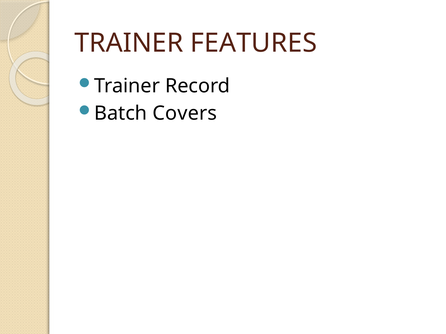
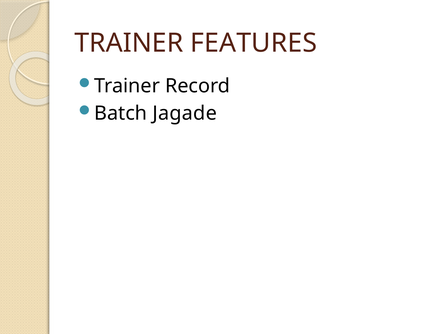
Covers: Covers -> Jagade (185, 114)
